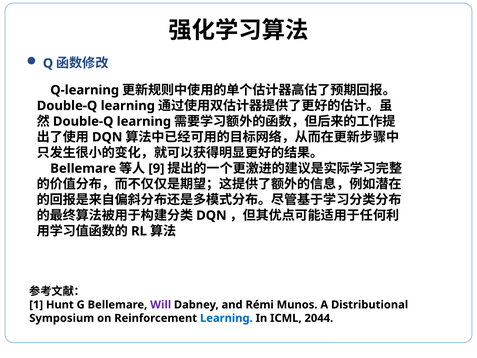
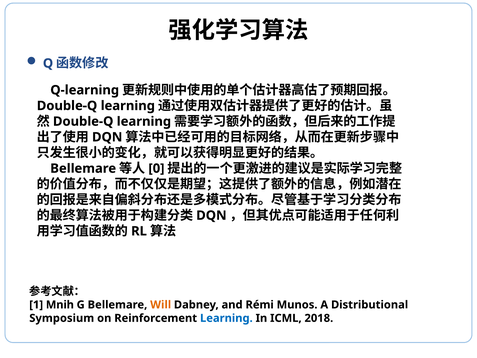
9: 9 -> 0 (156, 168)
Hunt: Hunt -> Mnih (60, 305)
Will colour: purple -> orange (161, 305)
2044: 2044 -> 2018 (319, 318)
